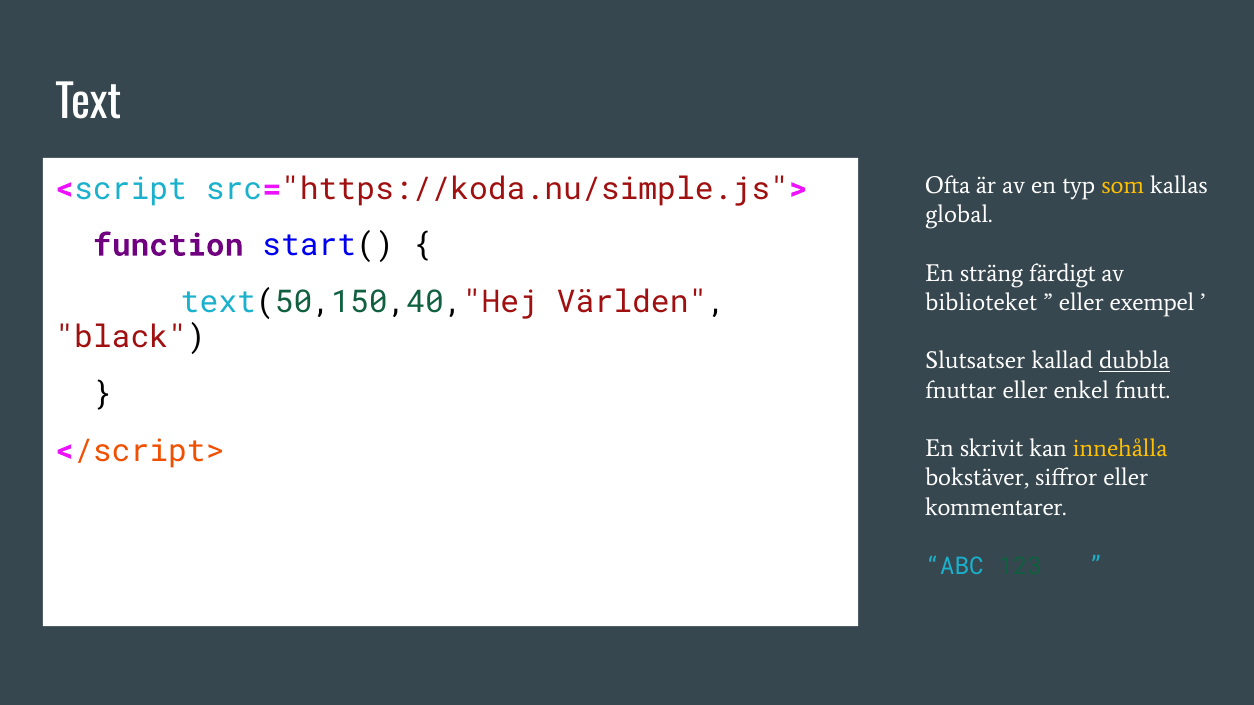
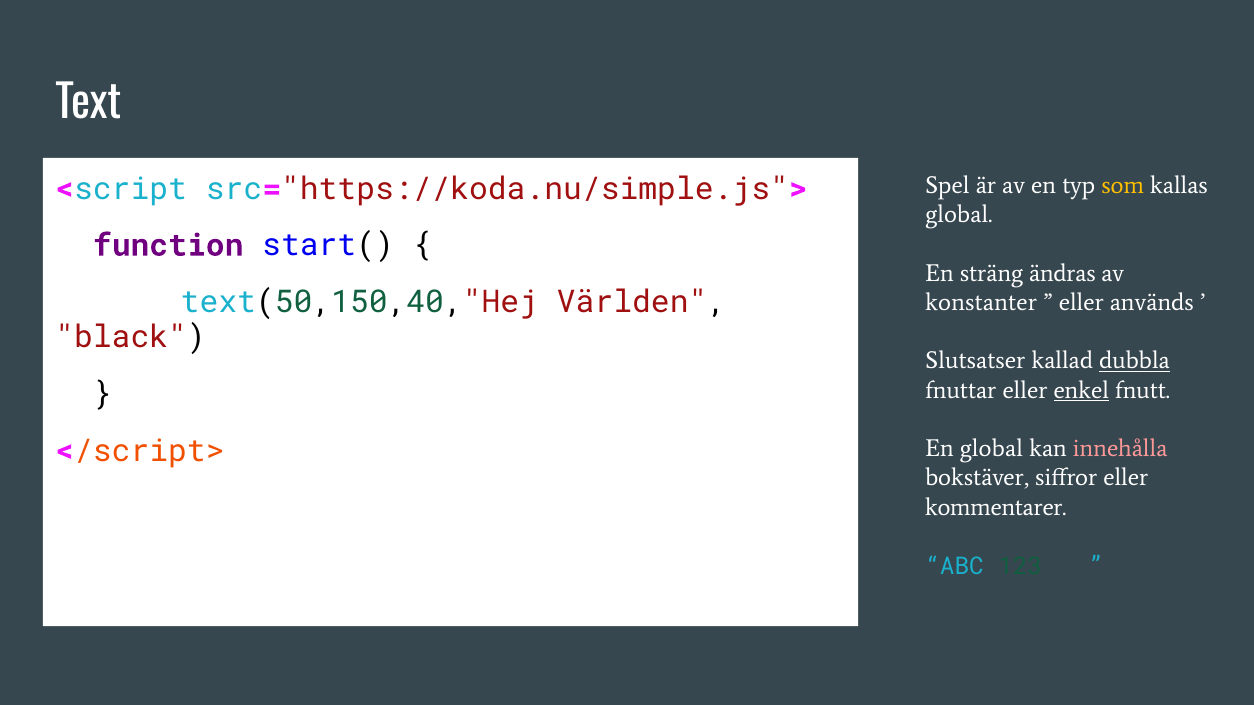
Ofta: Ofta -> Spel (947, 185)
färdigt: färdigt -> ändras (1062, 273)
biblioteket: biblioteket -> konstanter (981, 303)
exempel: exempel -> används (1152, 303)
enkel underline: none -> present (1081, 390)
En skrivit: skrivit -> global (991, 449)
innehålla colour: yellow -> pink (1120, 449)
